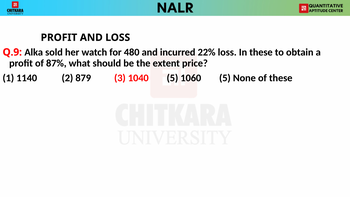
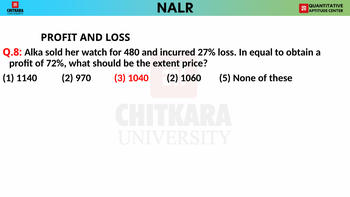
Q.9: Q.9 -> Q.8 (12, 52)
22%: 22% -> 27% (207, 52)
In these: these -> equal (261, 52)
87%: 87% -> 72% (56, 63)
879: 879 -> 970 (83, 78)
1040 5: 5 -> 2 (172, 78)
